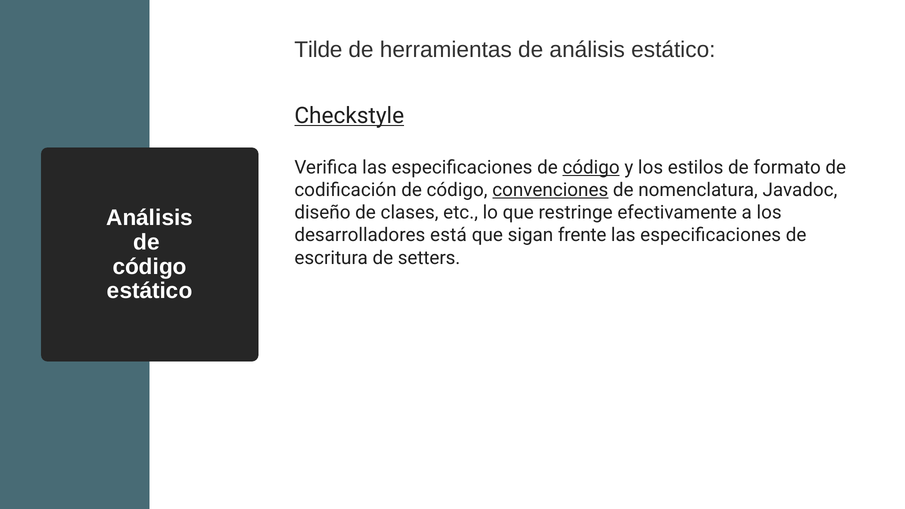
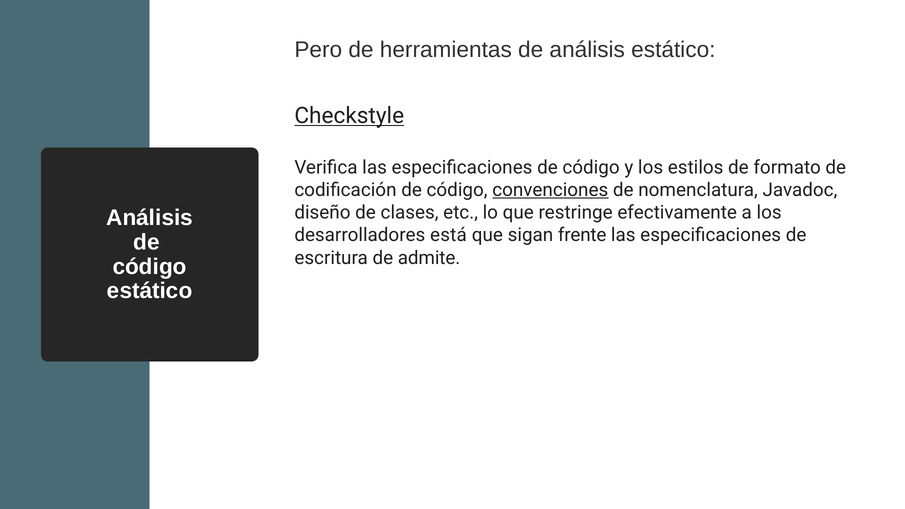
Tilde: Tilde -> Pero (318, 50)
código underline: present -> none (591, 167)
setters: setters -> admite (429, 258)
